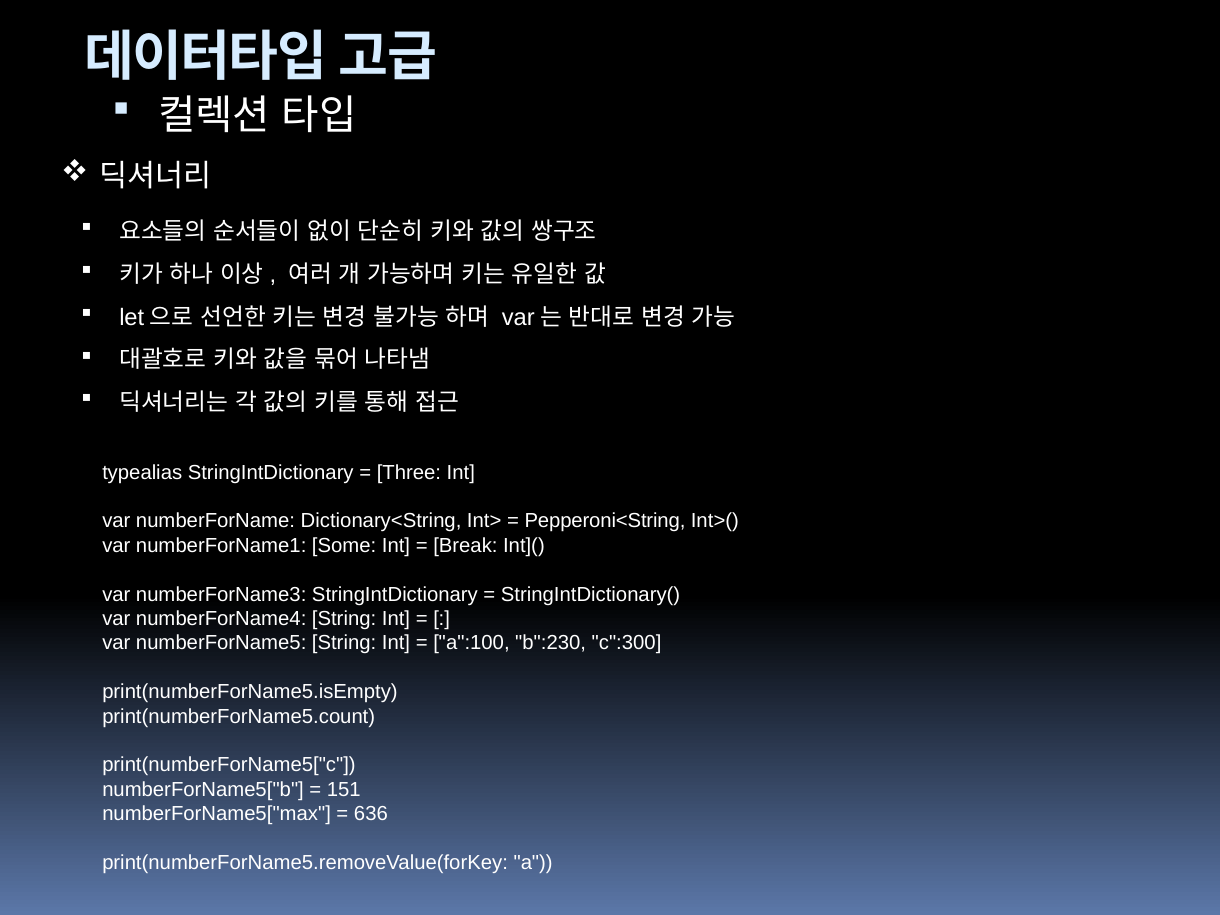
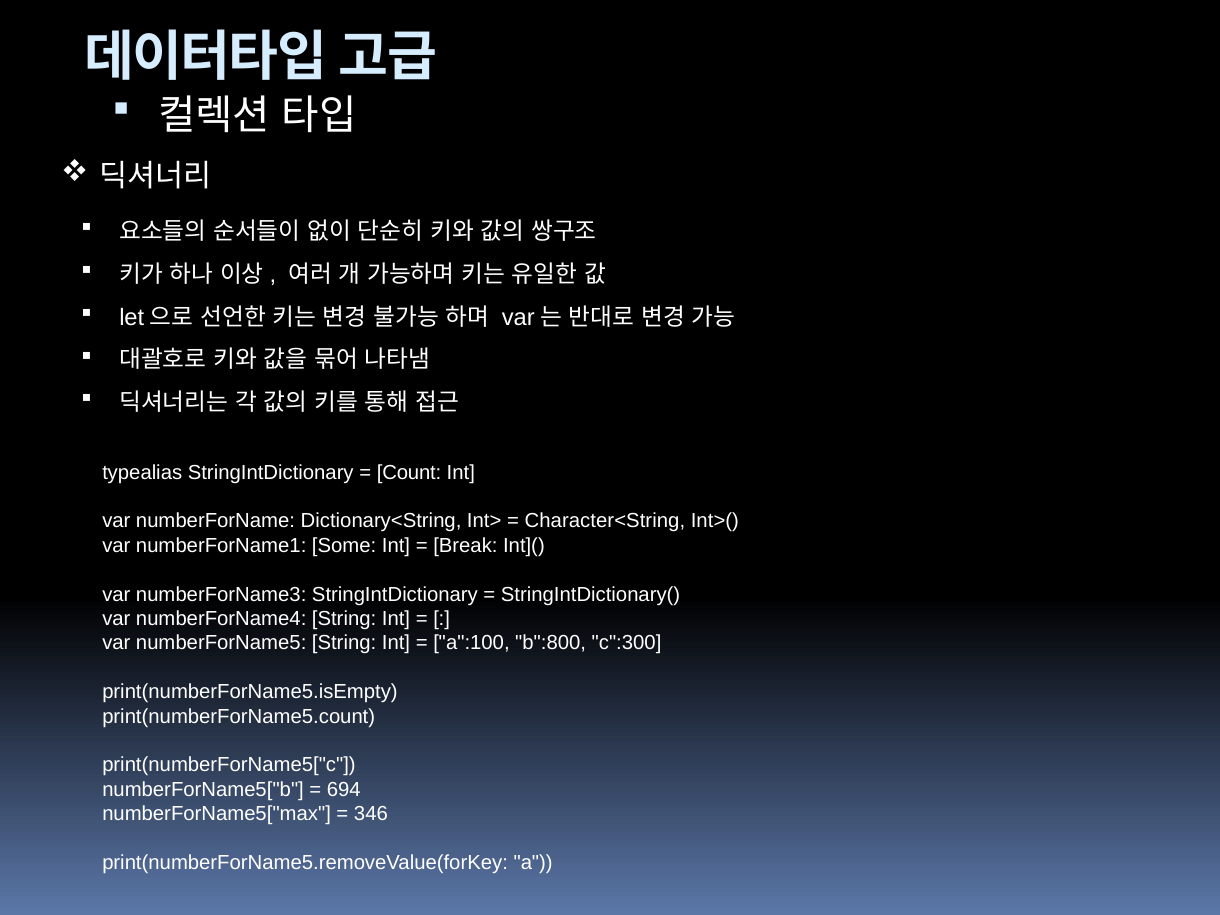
Three: Three -> Count (409, 472)
Pepperoni<String: Pepperoni<String -> Character<String (605, 521)
b":230: b":230 -> b":800 (551, 643)
151: 151 -> 694 (344, 790)
636: 636 -> 346 (371, 814)
